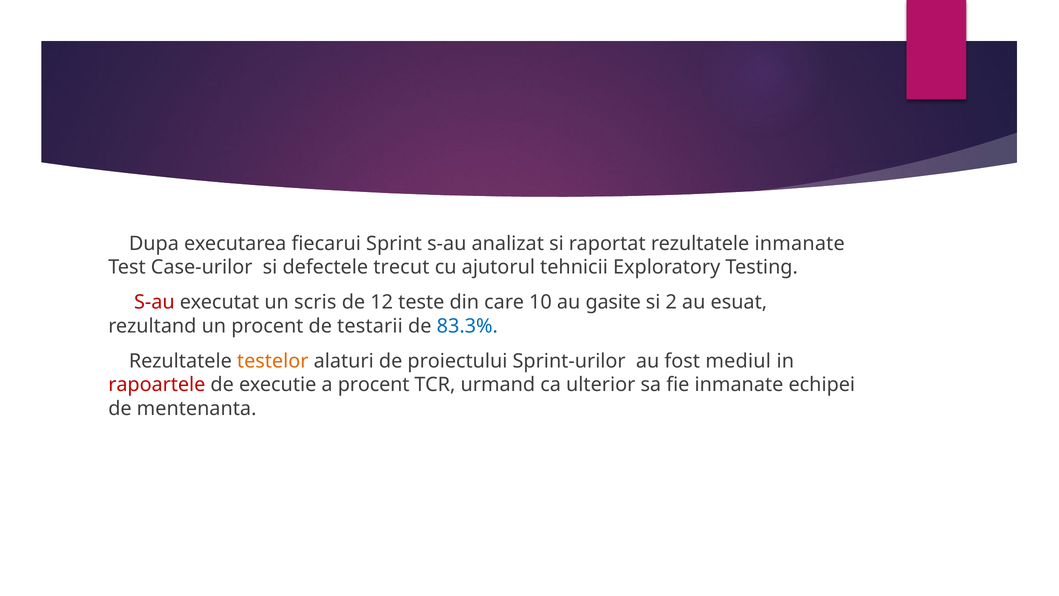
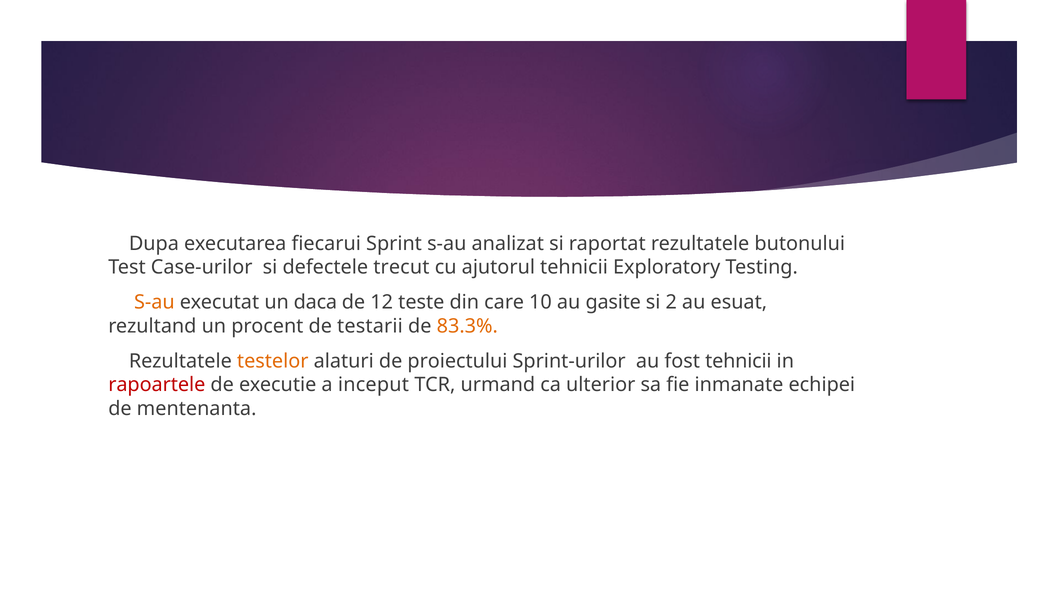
rezultatele inmanate: inmanate -> butonului (800, 243)
S-au colour: red -> orange (154, 302)
scris: scris -> daca (315, 302)
83.3% colour: blue -> orange (467, 326)
fost mediul: mediul -> tehnicii (738, 361)
a procent: procent -> inceput (373, 385)
